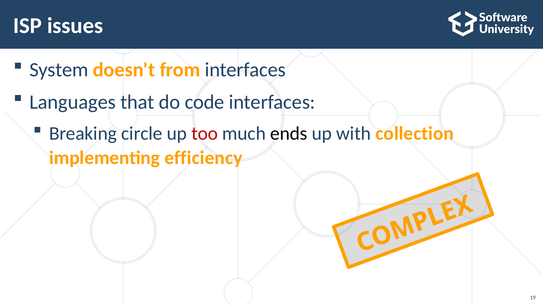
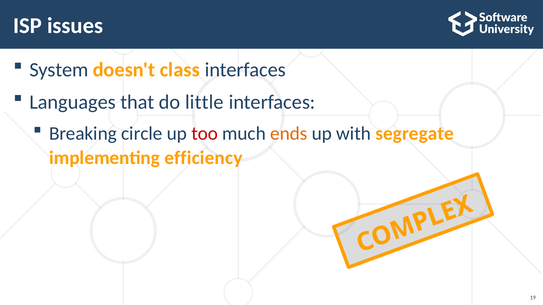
from: from -> class (180, 70)
code: code -> little (204, 102)
ends colour: black -> orange (289, 134)
collection: collection -> segregate (415, 134)
